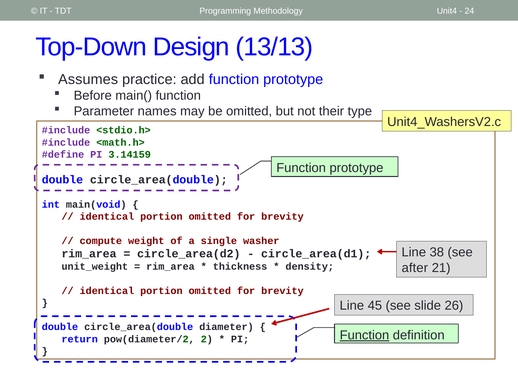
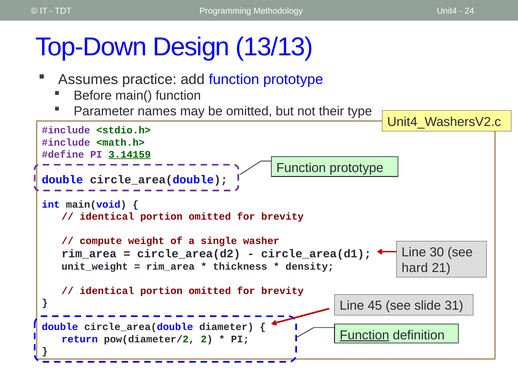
3.14159 underline: none -> present (130, 155)
38: 38 -> 30 (437, 253)
after: after -> hard (415, 268)
26: 26 -> 31 (454, 306)
